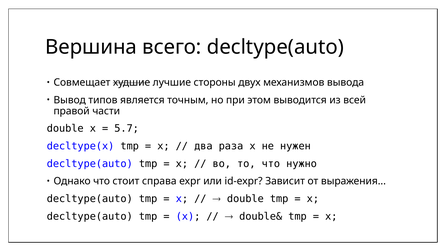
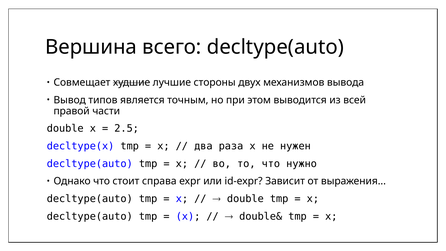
5.7: 5.7 -> 2.5 (127, 129)
